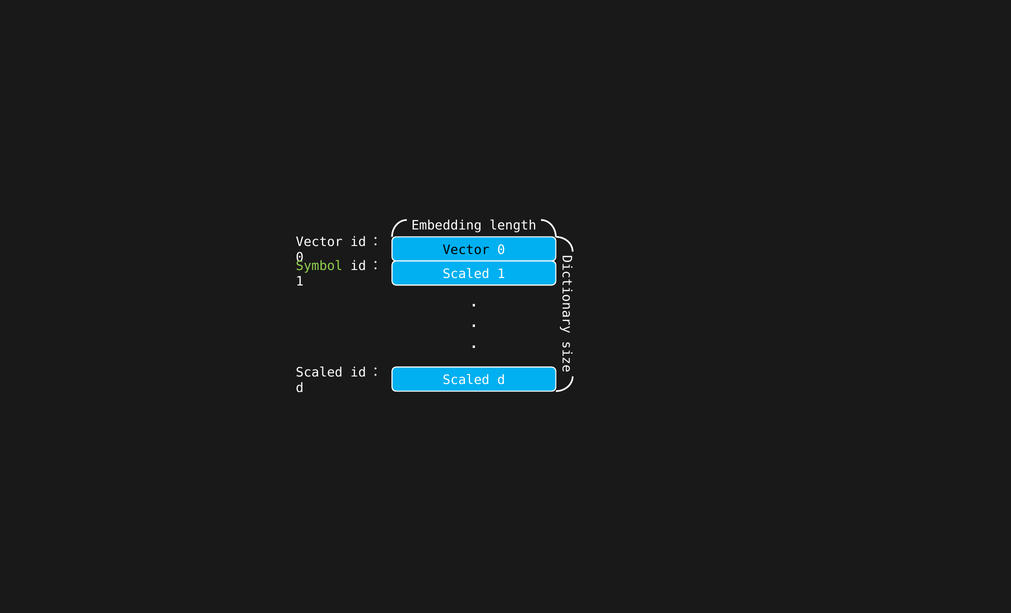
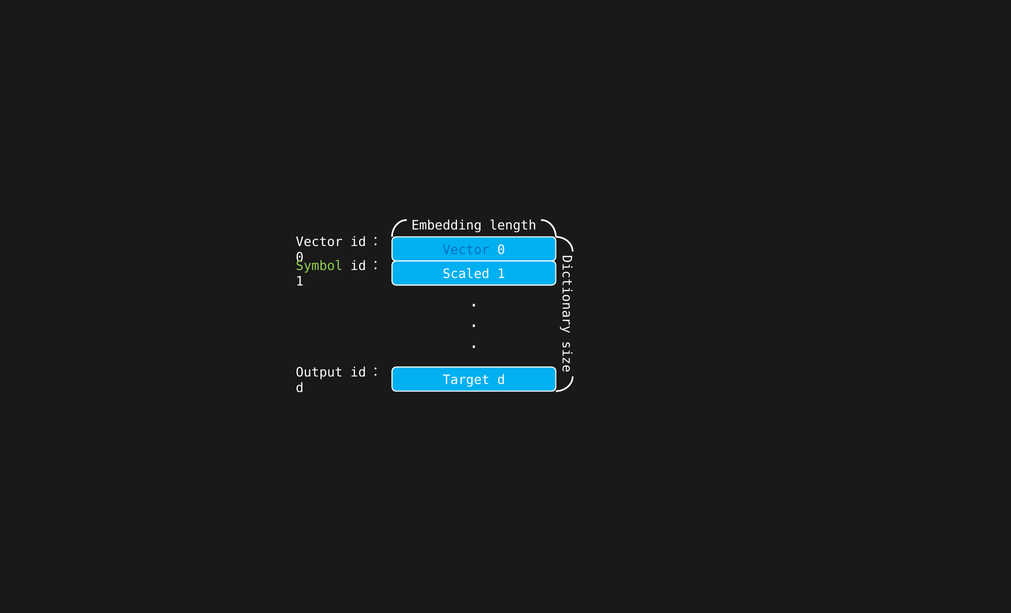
Vector colour: black -> blue (466, 250)
Scaled: Scaled -> Output (319, 372)
Scaled: Scaled -> Target (466, 380)
